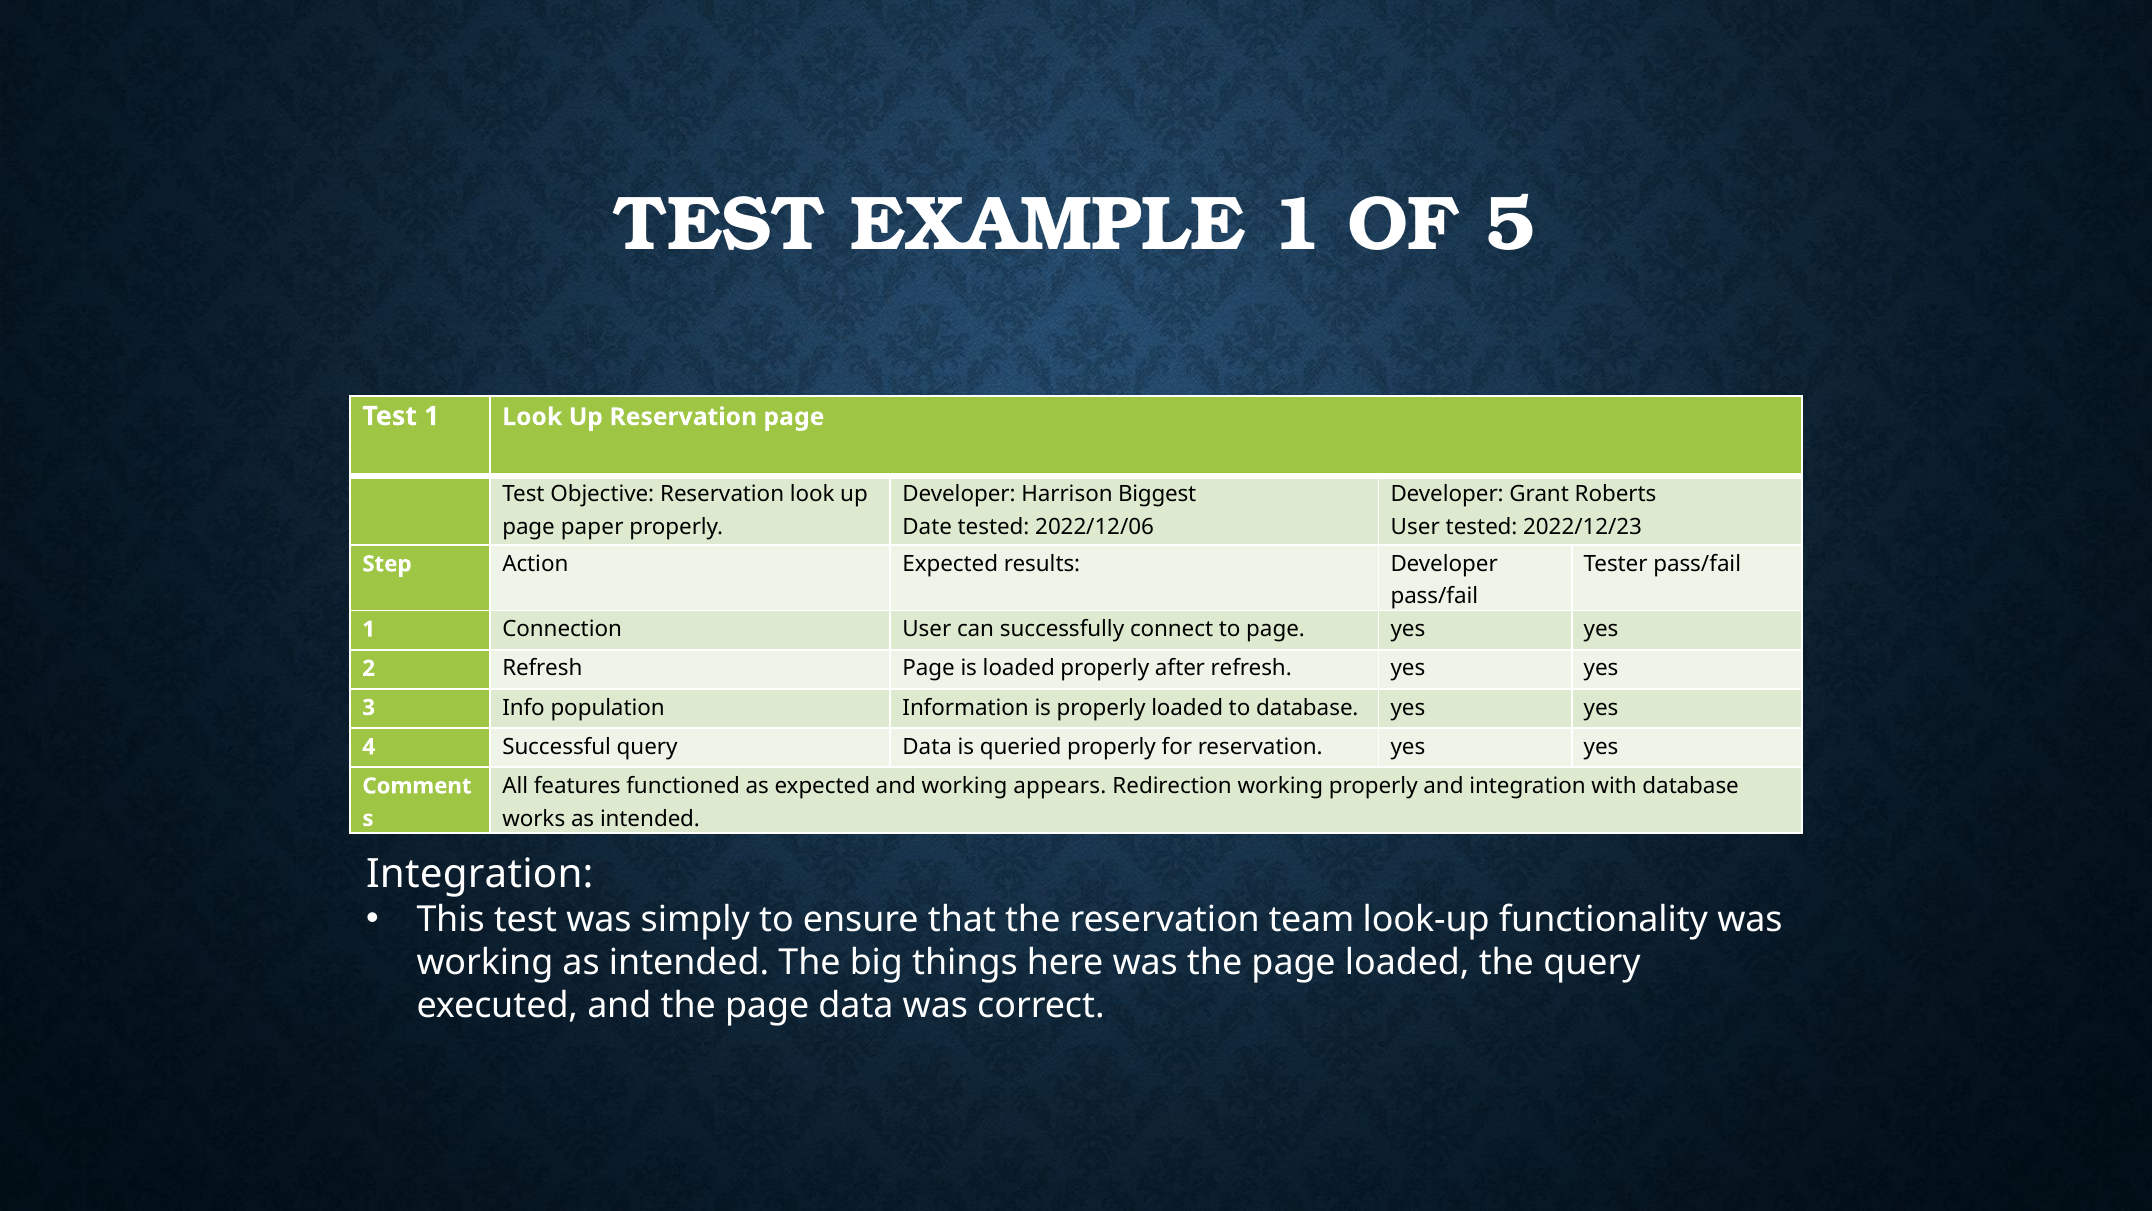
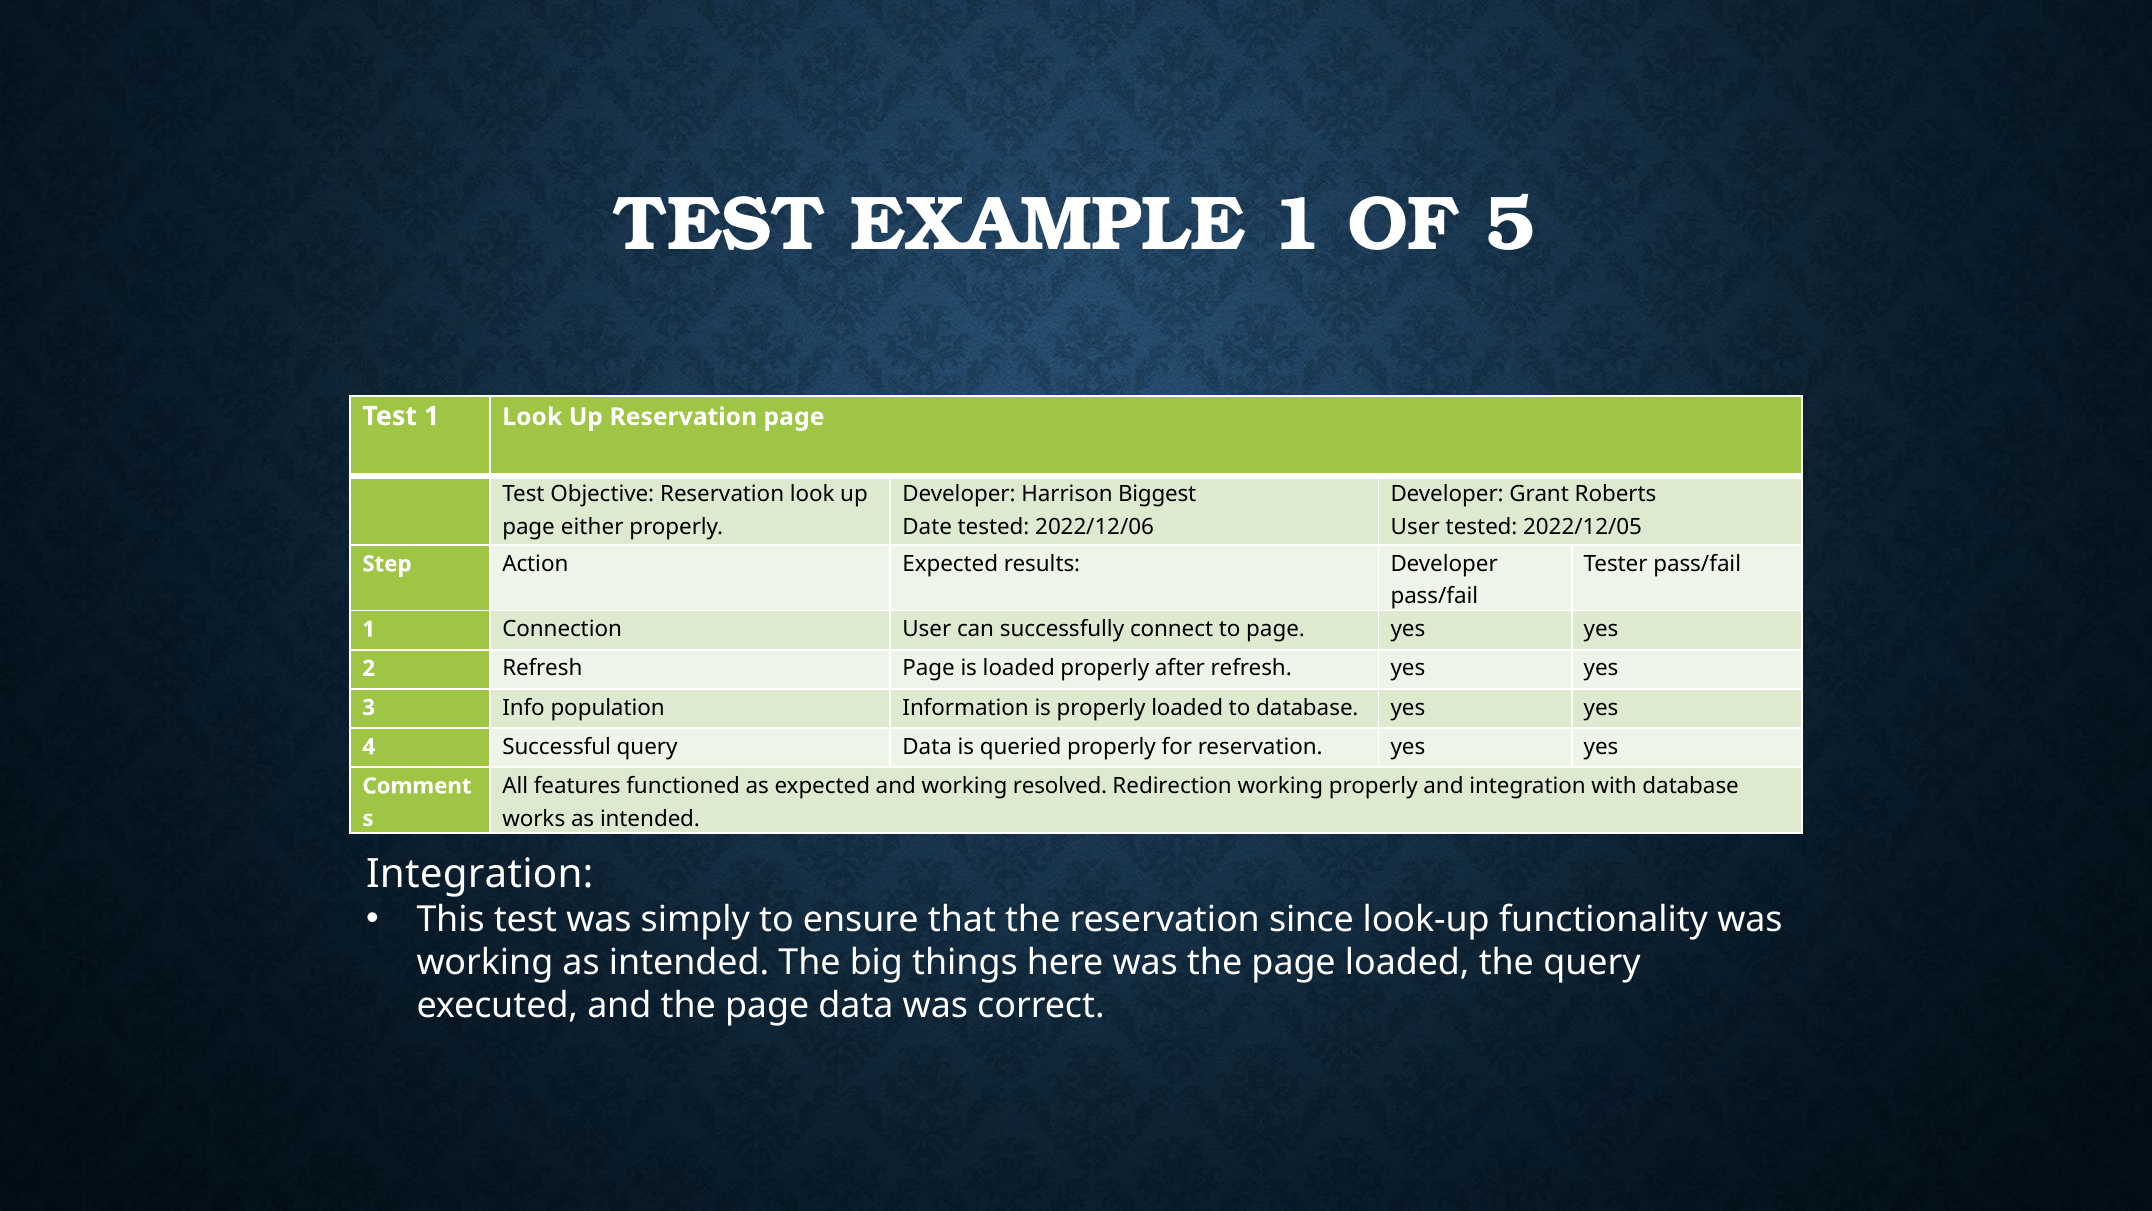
paper: paper -> either (592, 527)
2022/12/23: 2022/12/23 -> 2022/12/05 (1583, 527)
appears: appears -> resolved (1060, 786)
team: team -> since (1311, 919)
